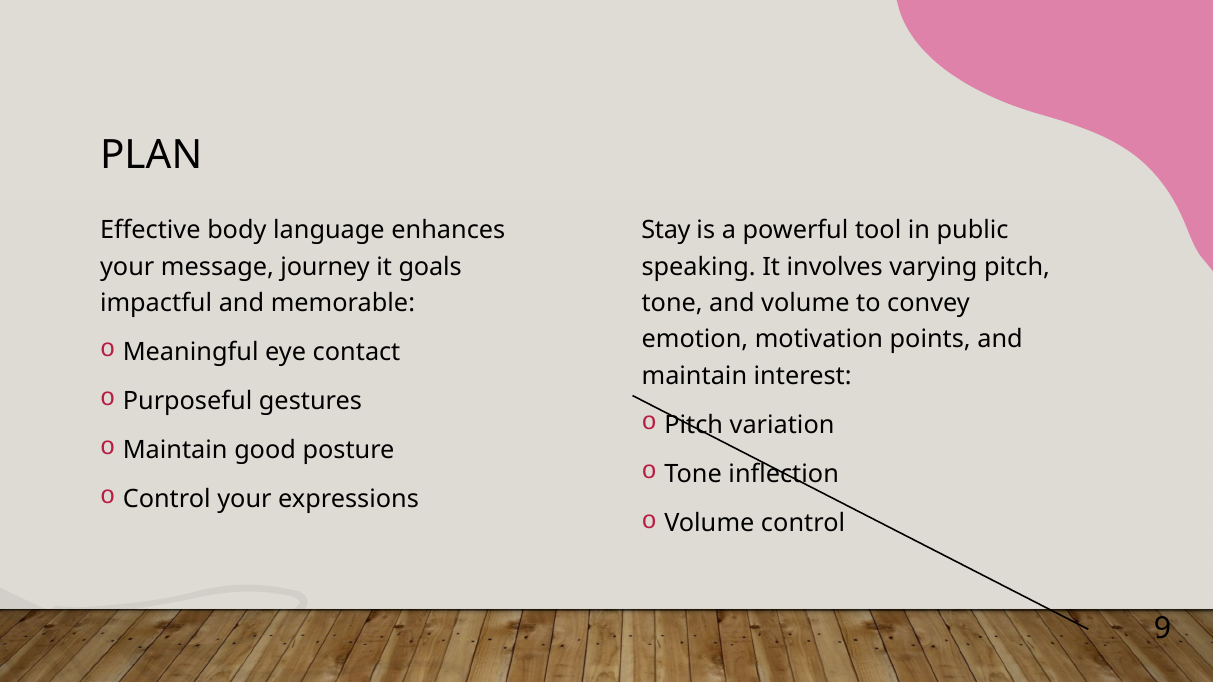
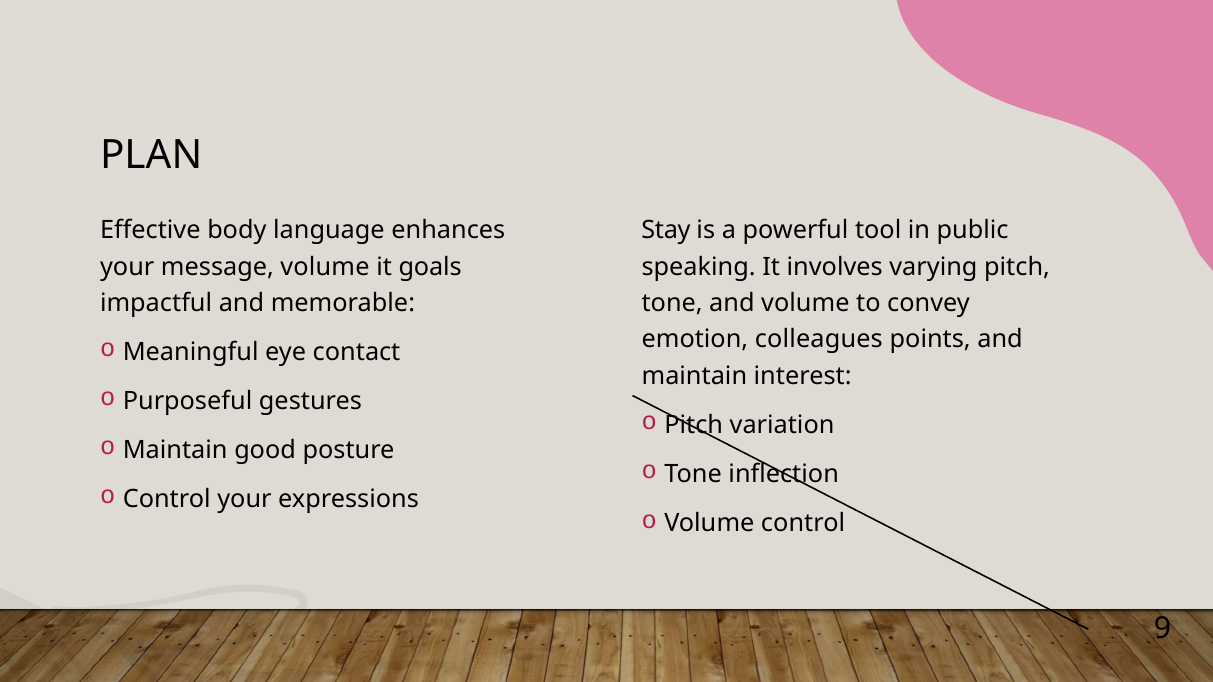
message journey: journey -> volume (325, 267)
motivation: motivation -> colleagues (819, 340)
